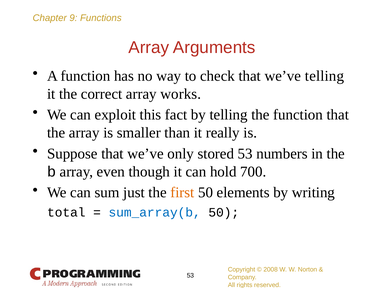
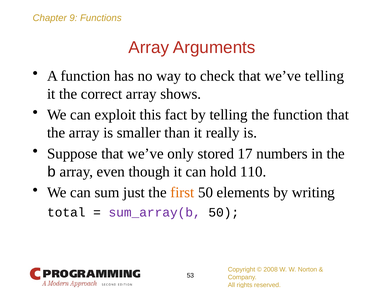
works: works -> shows (181, 94)
stored 53: 53 -> 17 (245, 154)
700: 700 -> 110 (253, 172)
sum_array(b colour: blue -> purple (155, 212)
